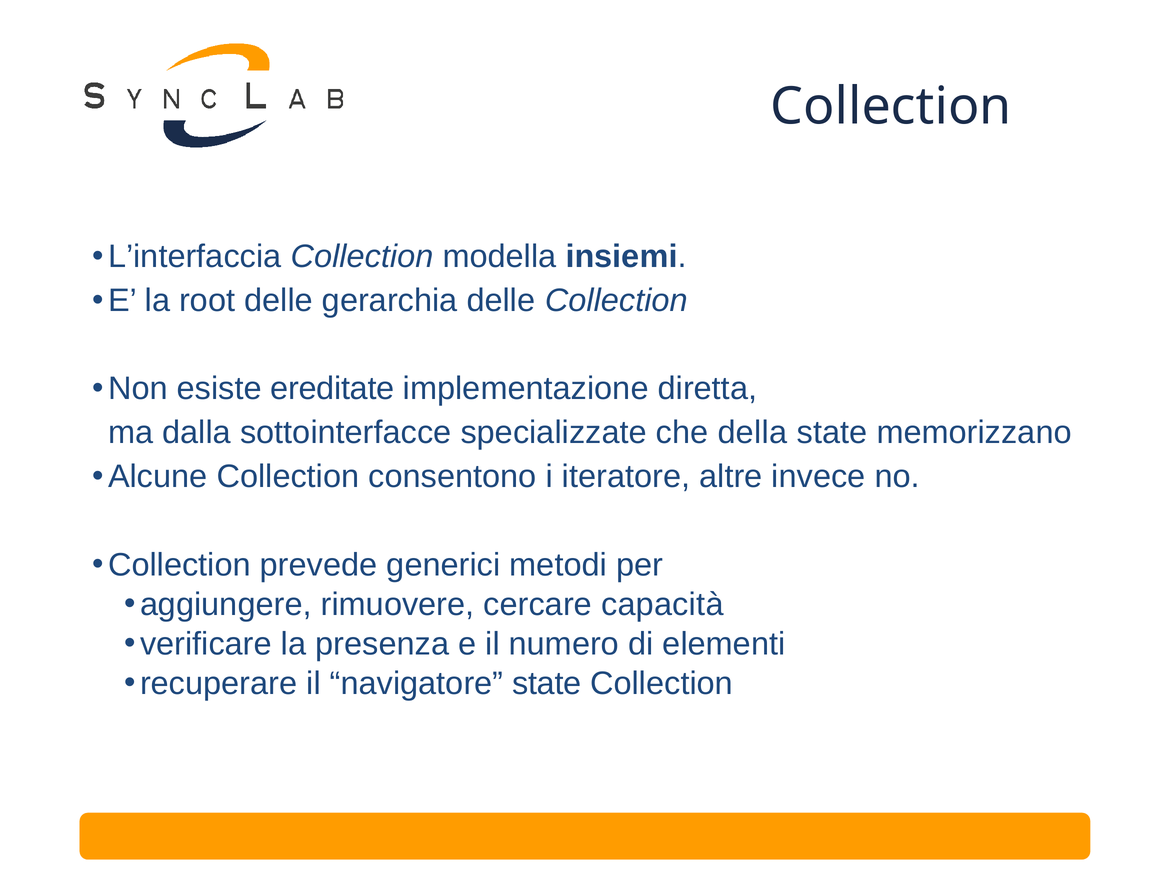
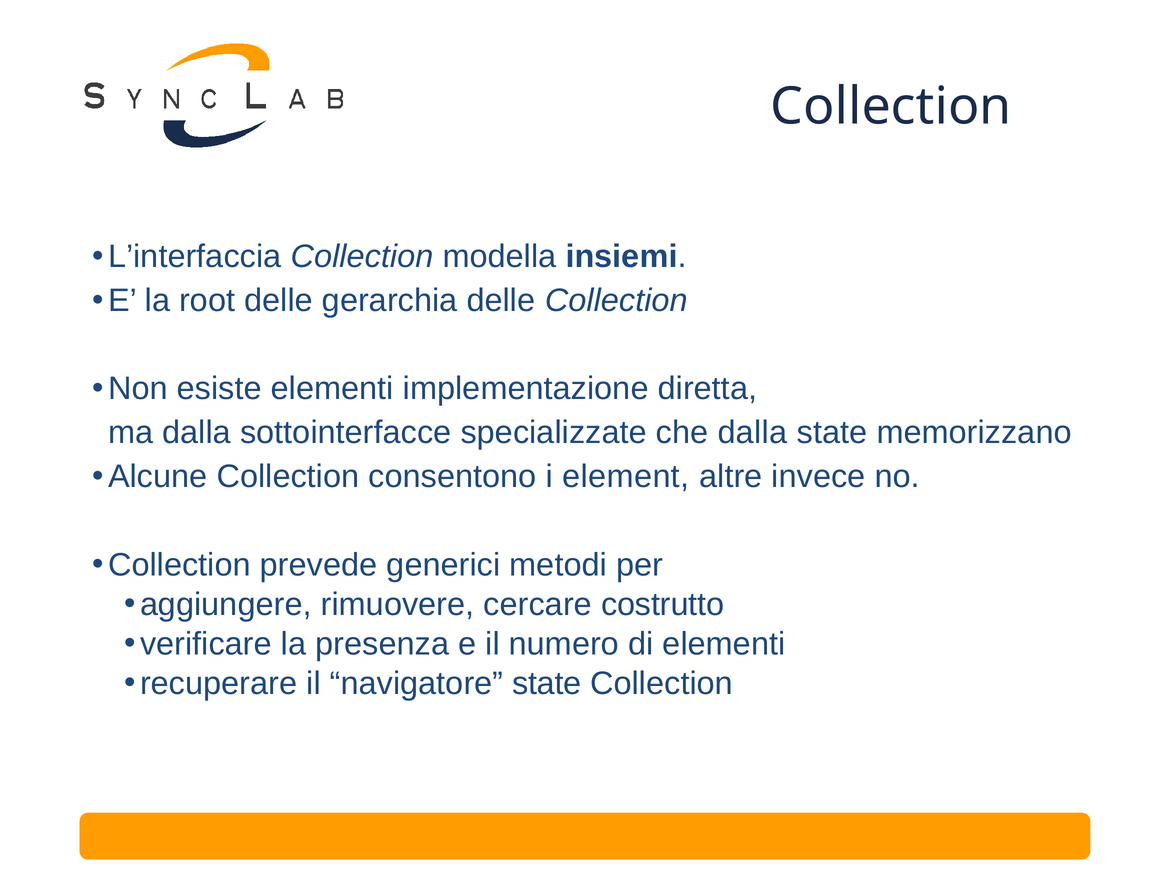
esiste ereditate: ereditate -> elementi (332, 389)
che della: della -> dalla (753, 433)
iteratore: iteratore -> element (626, 477)
capacità: capacità -> costrutto (663, 605)
